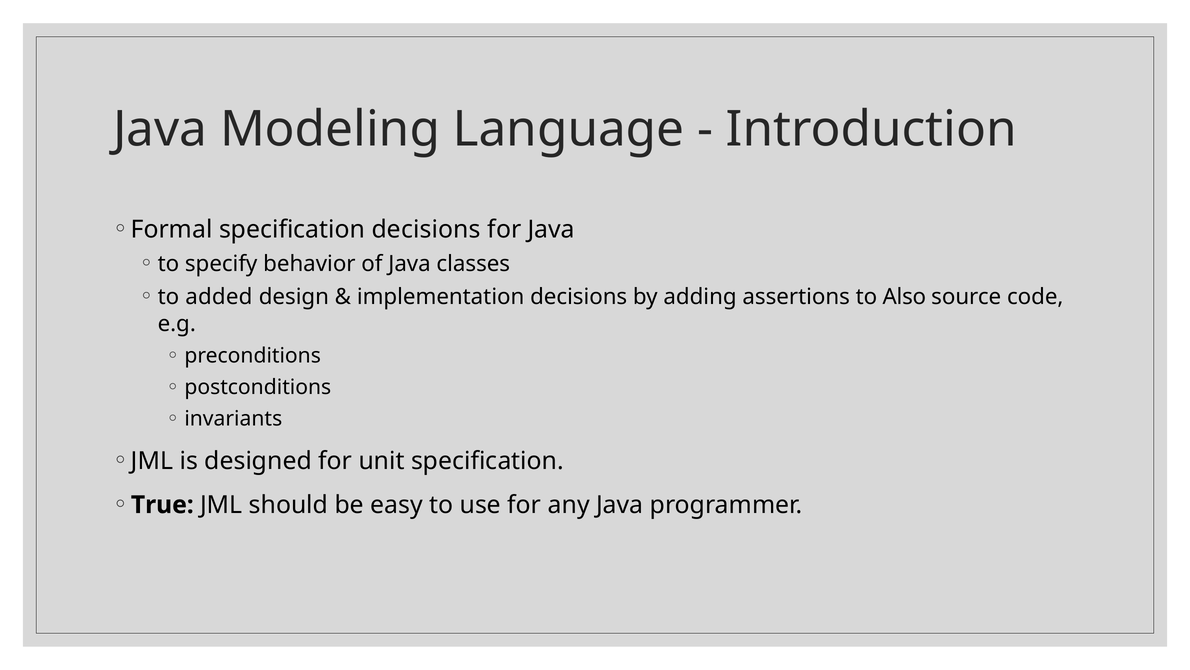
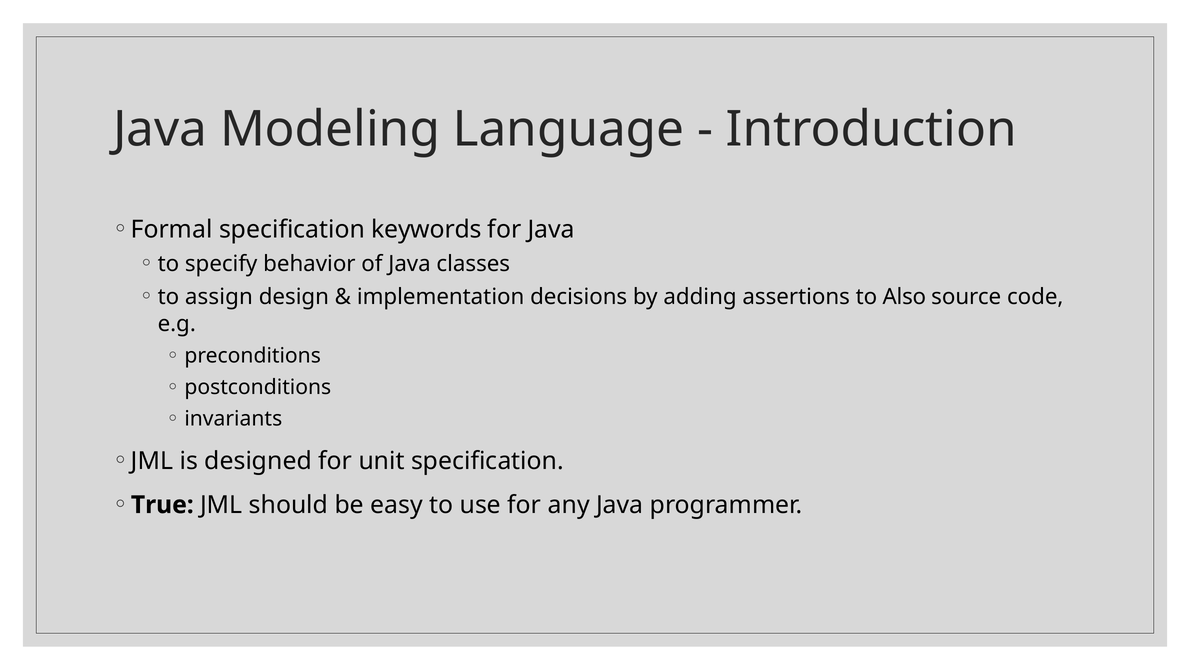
specification decisions: decisions -> keywords (426, 229)
added: added -> assign (219, 297)
